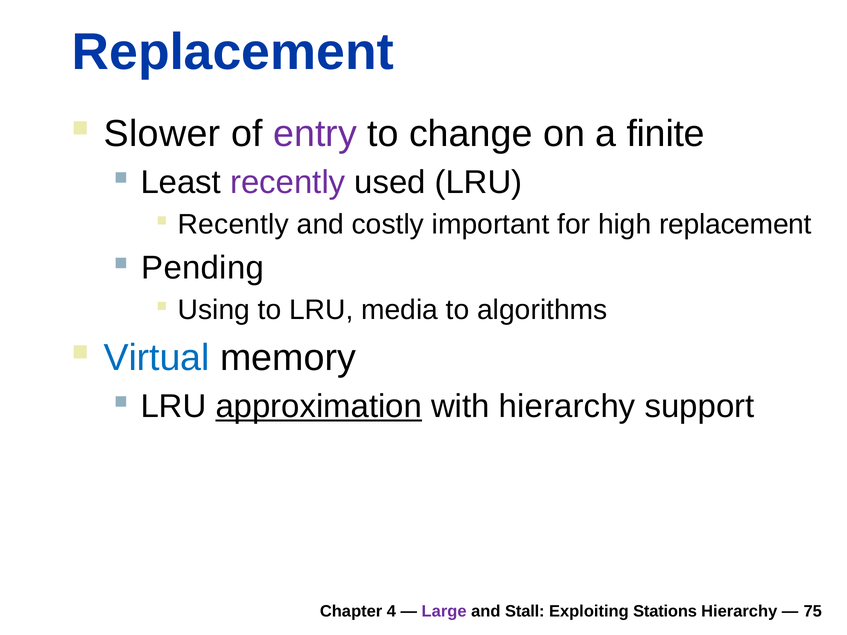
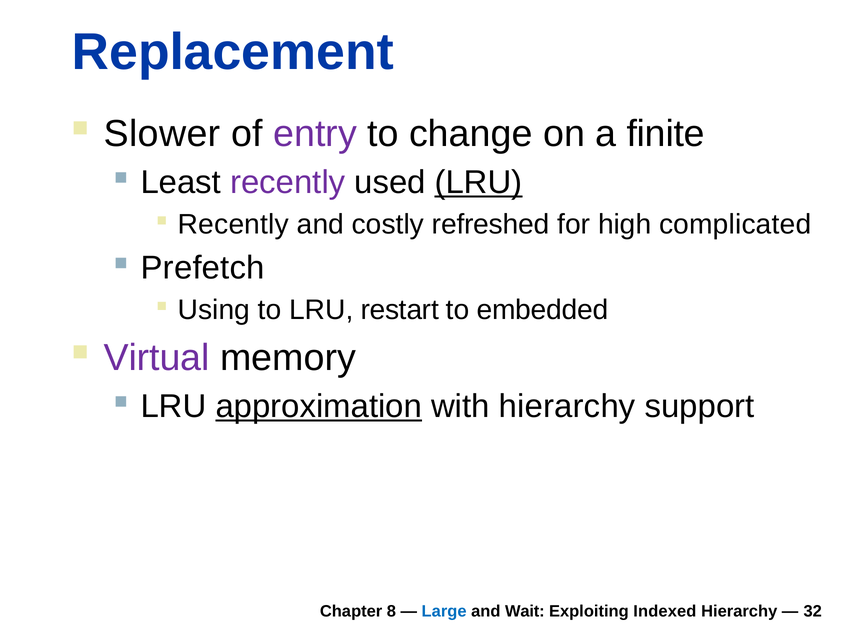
LRU underline: none -> present (479, 182)
important: important -> refreshed (491, 224)
high replacement: replacement -> complicated (735, 224)
Pending: Pending -> Prefetch (203, 268)
media: media -> restart (400, 310)
algorithms: algorithms -> embedded (543, 310)
Virtual colour: blue -> purple (157, 358)
4: 4 -> 8 (391, 611)
Large colour: purple -> blue (444, 611)
Stall: Stall -> Wait (525, 611)
Stations: Stations -> Indexed (665, 611)
75: 75 -> 32 (813, 611)
